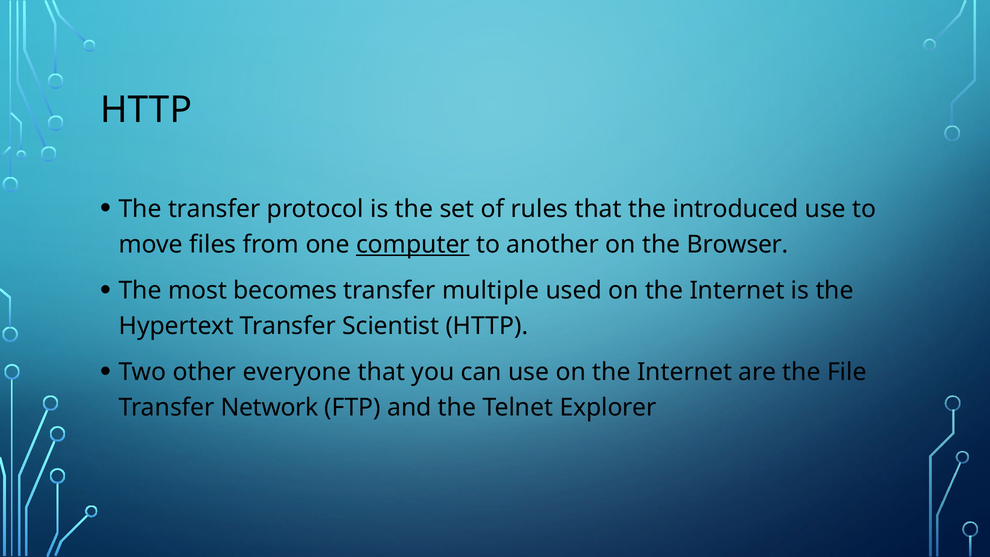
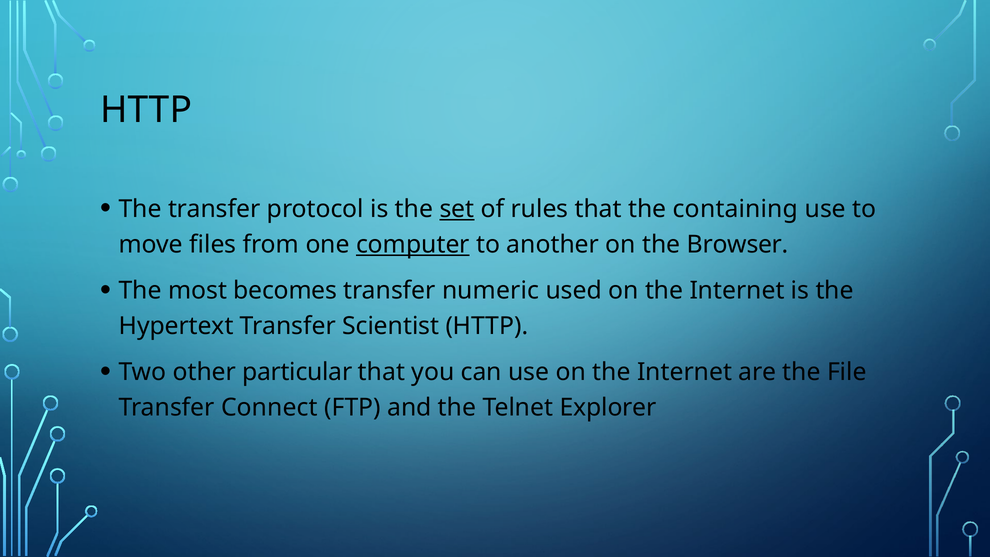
set underline: none -> present (457, 209)
introduced: introduced -> containing (735, 209)
multiple: multiple -> numeric (491, 290)
everyone: everyone -> particular (297, 372)
Network: Network -> Connect (269, 408)
